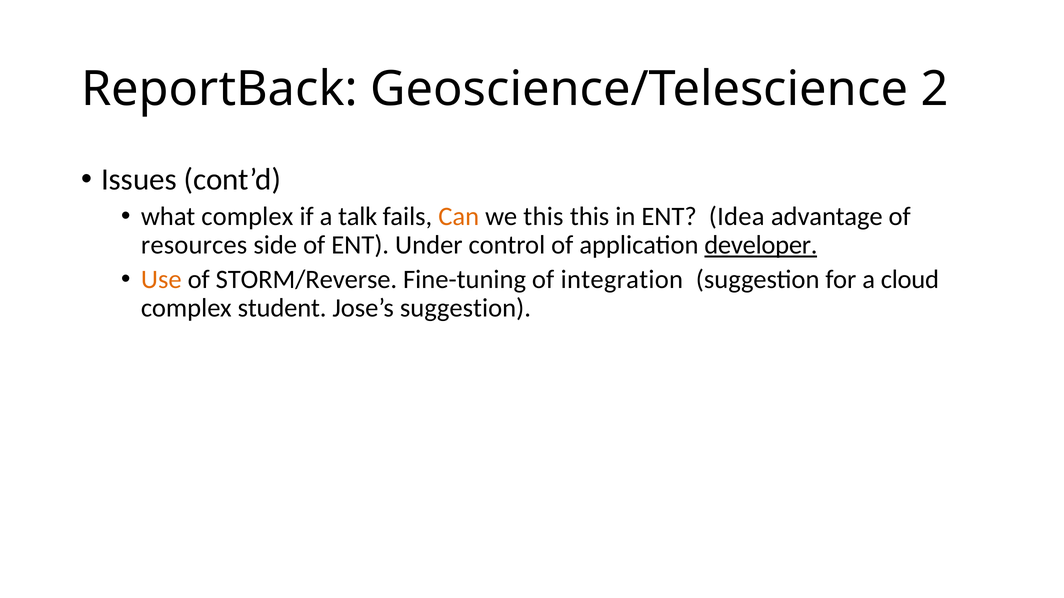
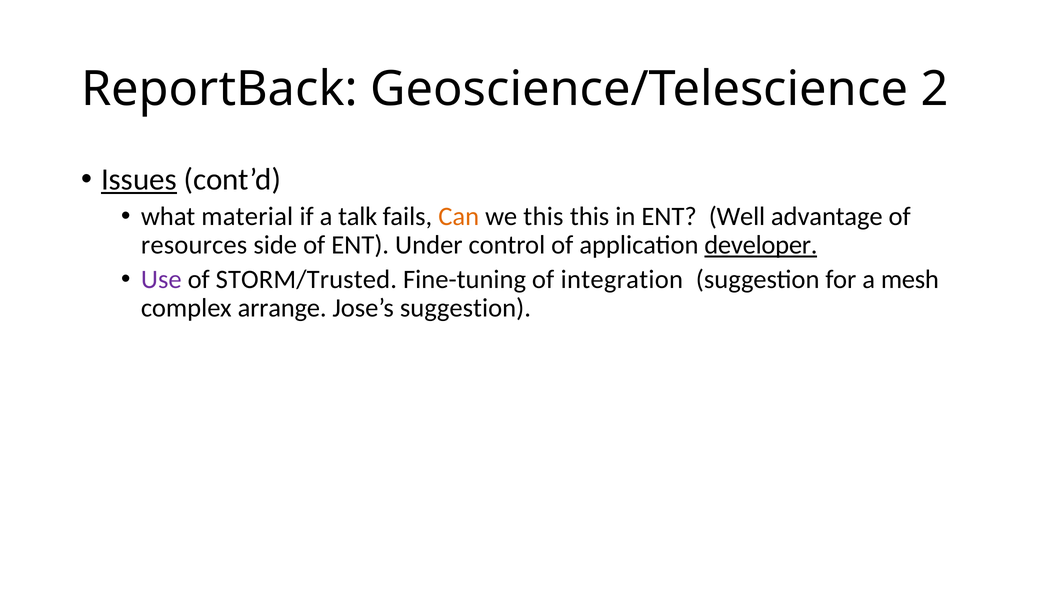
Issues underline: none -> present (139, 180)
what complex: complex -> material (247, 217)
Idea: Idea -> Well (737, 217)
Use colour: orange -> purple (161, 280)
STORM/Reverse: STORM/Reverse -> STORM/Trusted (306, 280)
cloud: cloud -> mesh (910, 280)
student: student -> arrange (282, 308)
